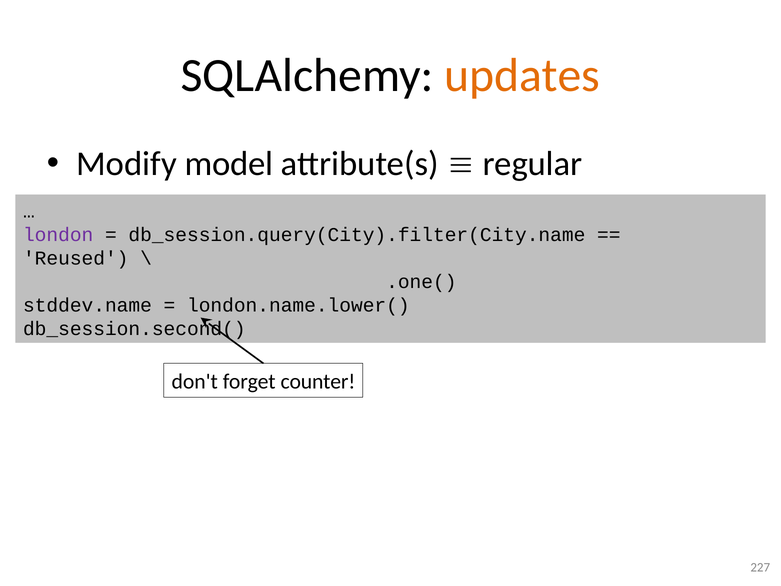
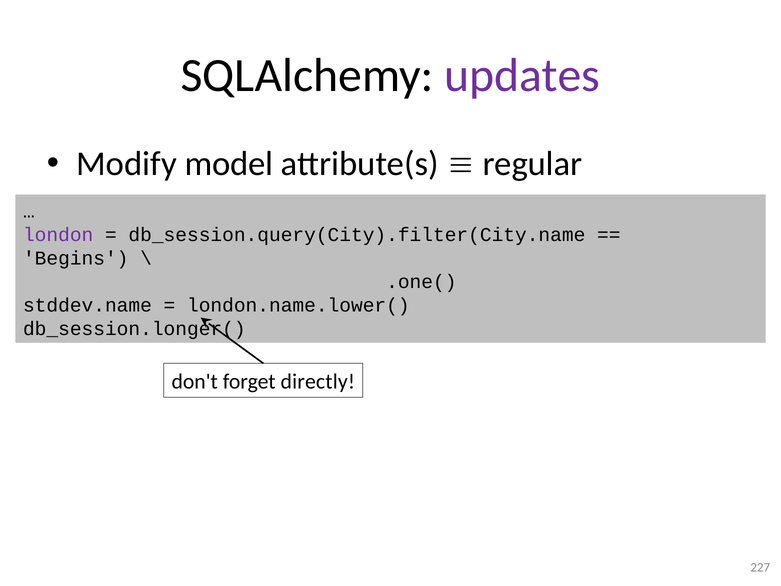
updates colour: orange -> purple (522, 76)
Reused: Reused -> Begins (76, 258)
db_session.second(: db_session.second( -> db_session.longer( (134, 329)
counter: counter -> directly (318, 382)
